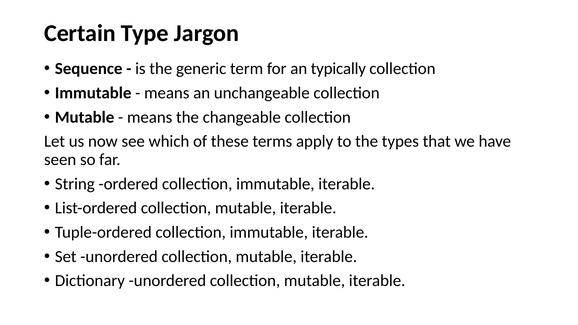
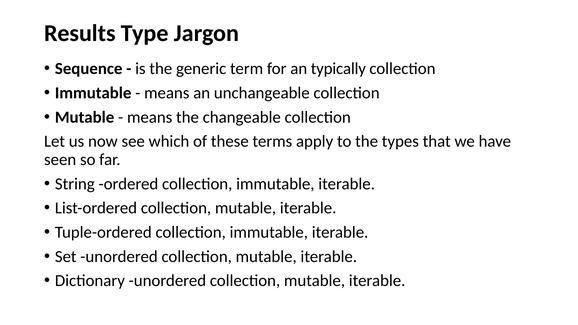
Certain: Certain -> Results (80, 33)
